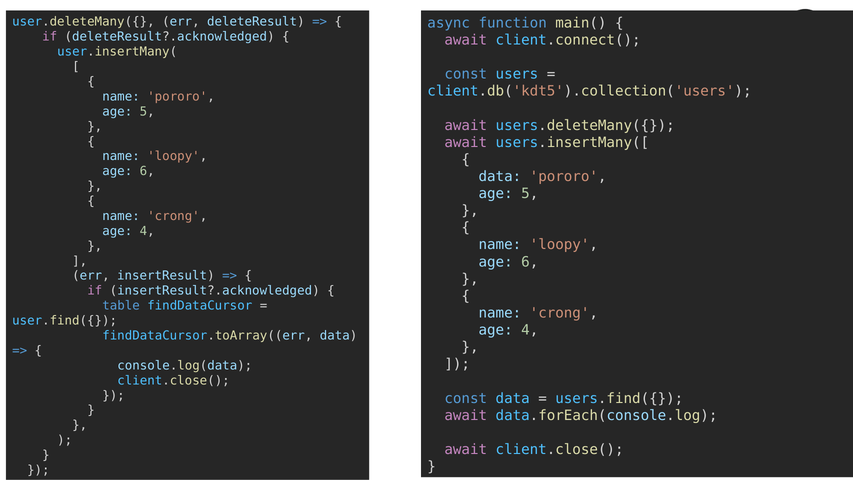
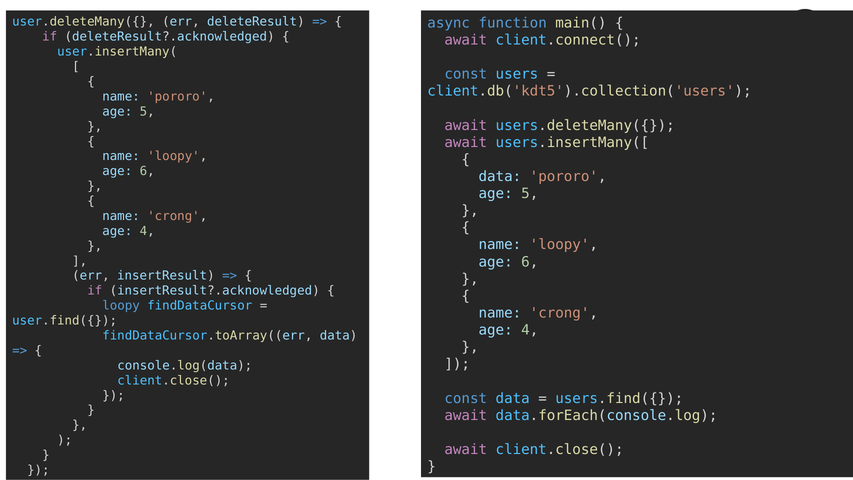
table: table -> loopy (121, 306)
